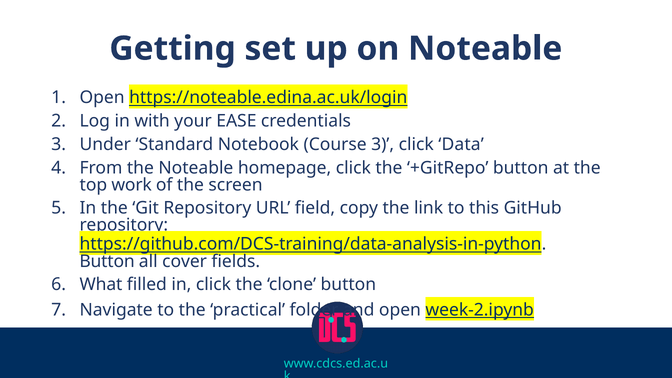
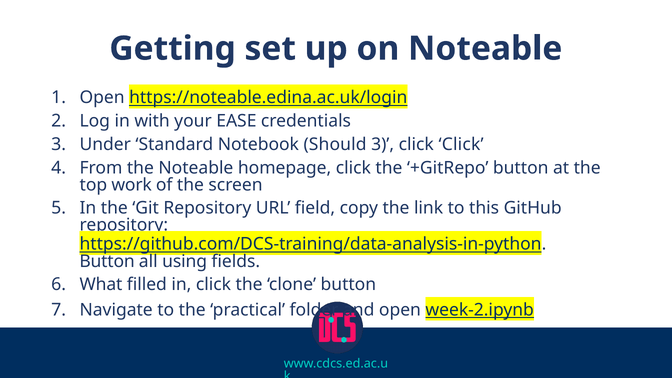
Course: Course -> Should (335, 145)
click Data: Data -> Click (461, 145)
cover: cover -> using (185, 261)
